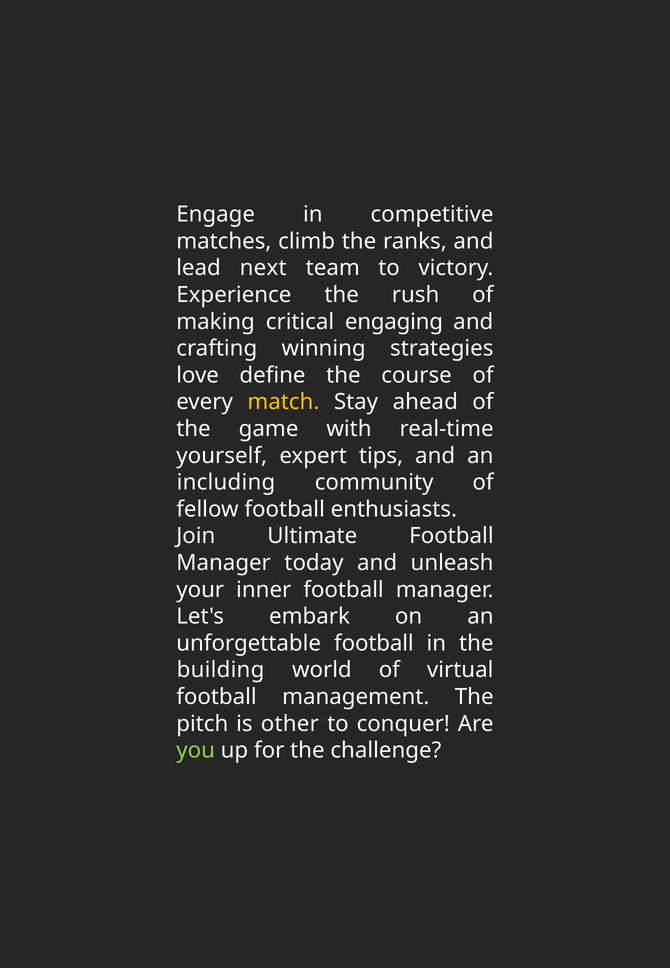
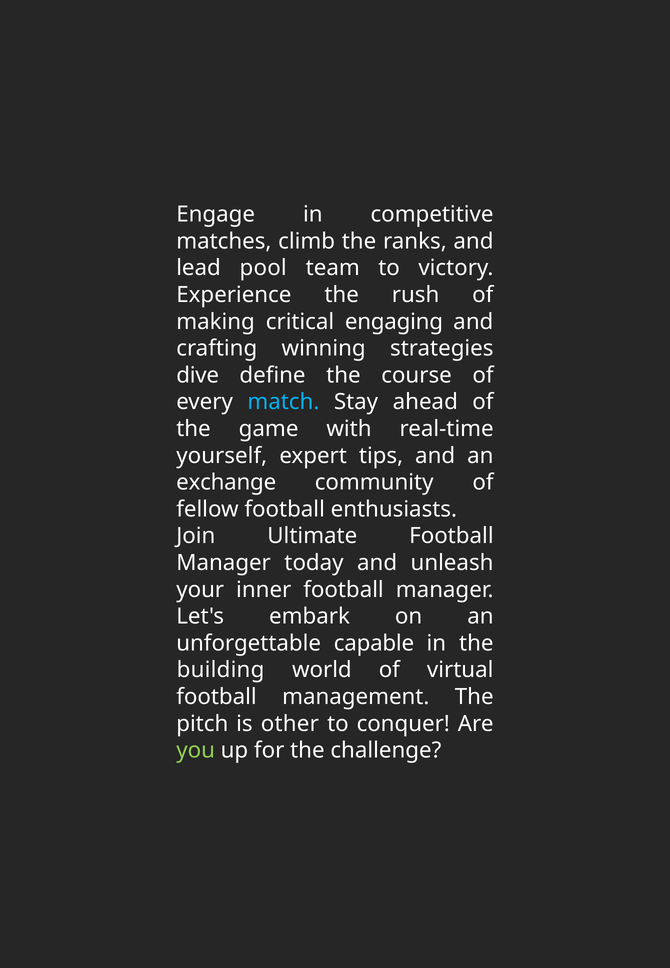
next: next -> pool (263, 268)
love: love -> dive (198, 375)
match colour: yellow -> light blue (283, 402)
including: including -> exchange (226, 482)
unforgettable football: football -> capable (374, 643)
